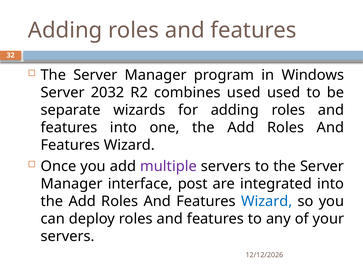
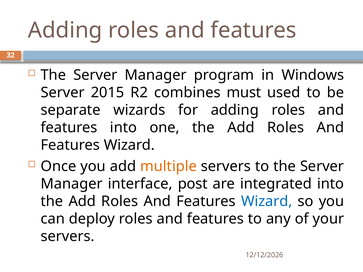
2032: 2032 -> 2015 (108, 93)
combines used: used -> must (244, 93)
multiple colour: purple -> orange (169, 166)
